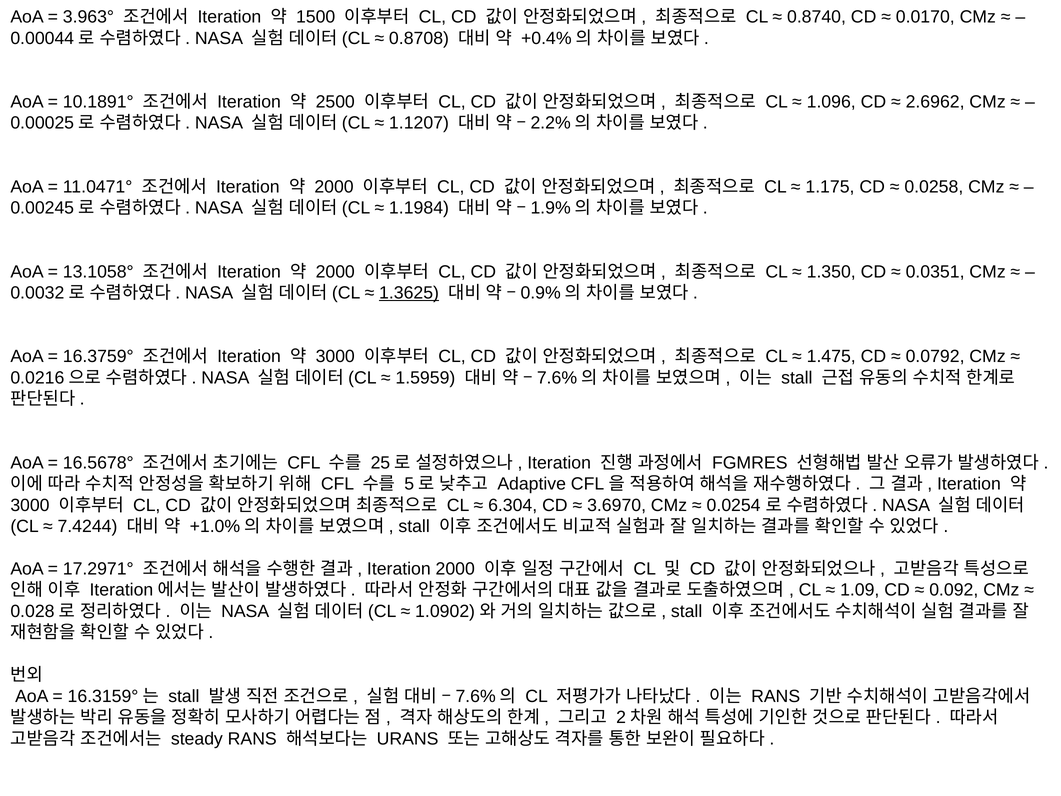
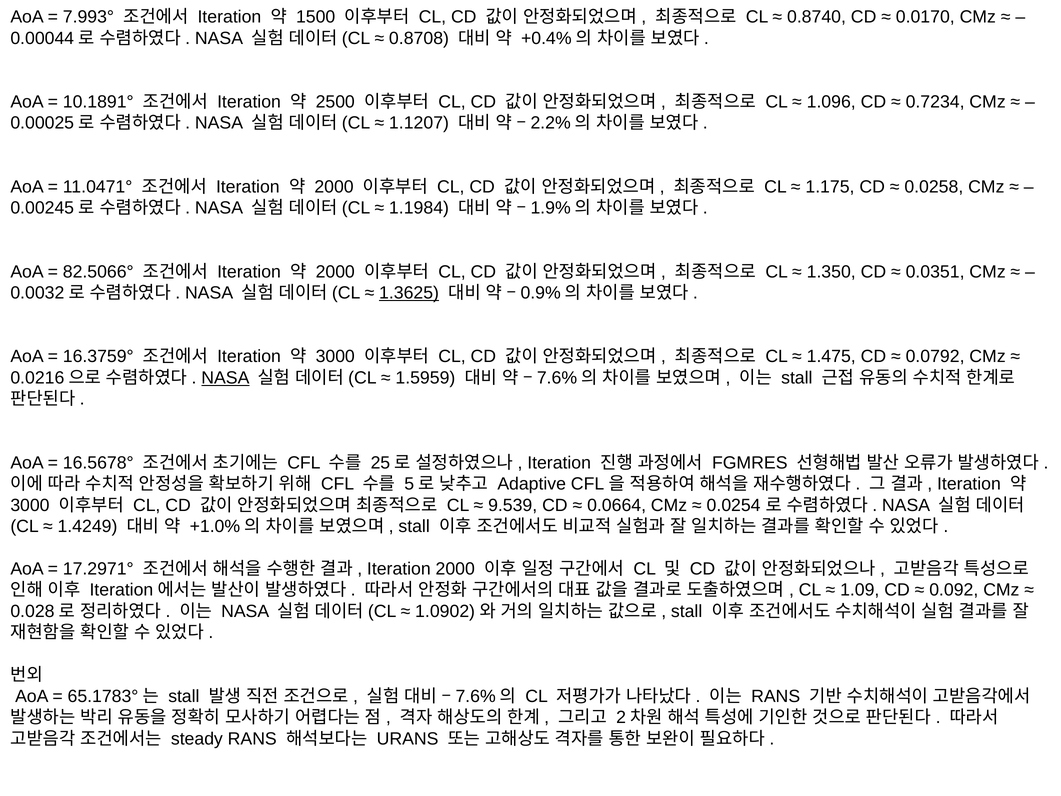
3.963°: 3.963° -> 7.993° (88, 17)
2.6962: 2.6962 -> 0.7234 (935, 102)
13.1058°: 13.1058° -> 82.5066° (98, 272)
NASA underline: none -> present (225, 378)
6.304: 6.304 -> 9.539 (513, 505)
3.6970: 3.6970 -> 0.0664 (617, 505)
7.4244: 7.4244 -> 1.4249 (87, 526)
16.3159°: 16.3159° -> 65.1783° (103, 696)
